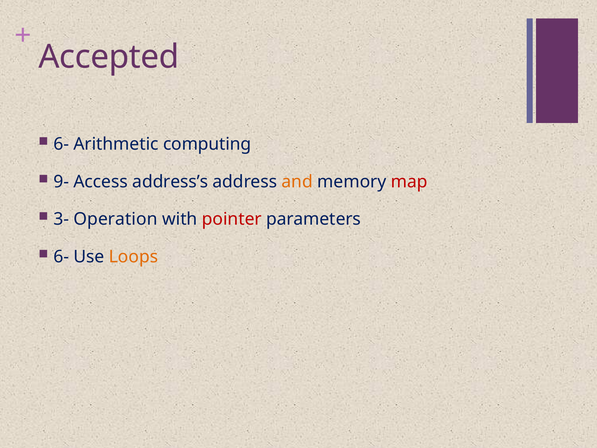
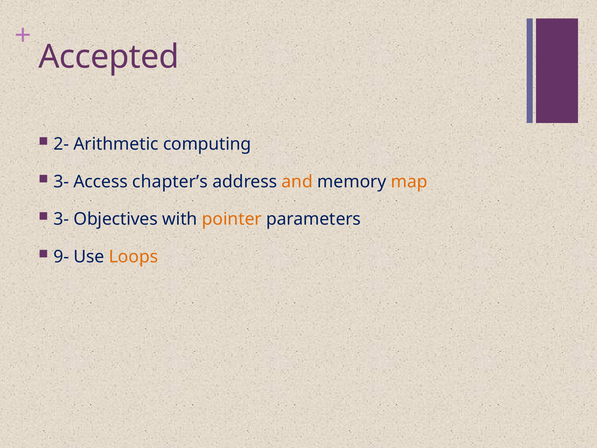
6-: 6- -> 2- (61, 144)
9-: 9- -> 3- (61, 181)
address’s: address’s -> chapter’s (170, 181)
map colour: red -> orange (409, 181)
Operation: Operation -> Objectives (116, 219)
pointer colour: red -> orange (232, 219)
6-: 6- -> 9- (61, 256)
